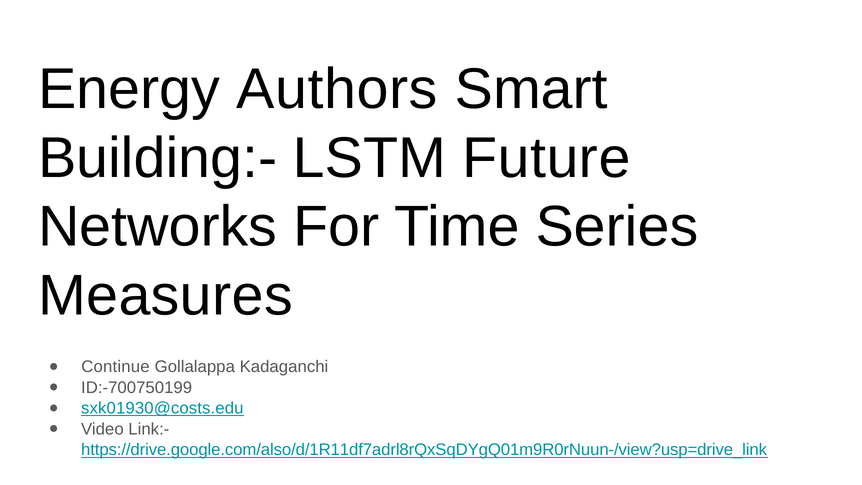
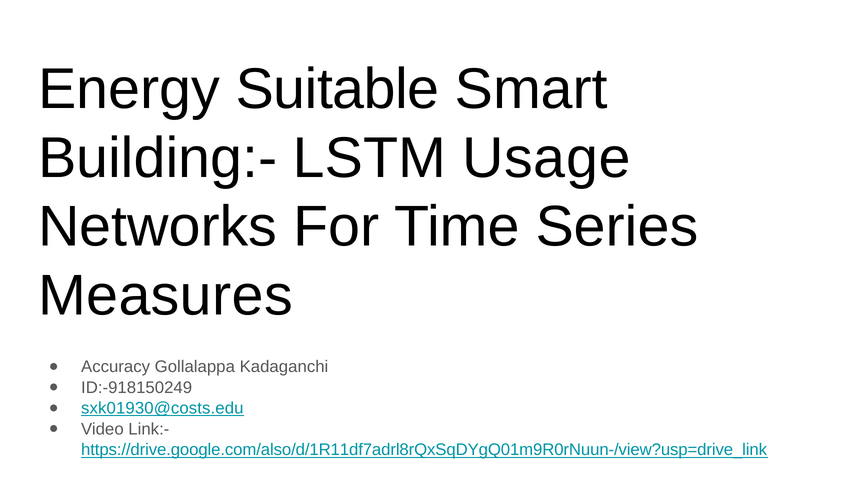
Authors: Authors -> Suitable (338, 89)
Future: Future -> Usage (546, 158)
Continue: Continue -> Accuracy (116, 367)
ID:-700750199: ID:-700750199 -> ID:-918150249 (137, 387)
